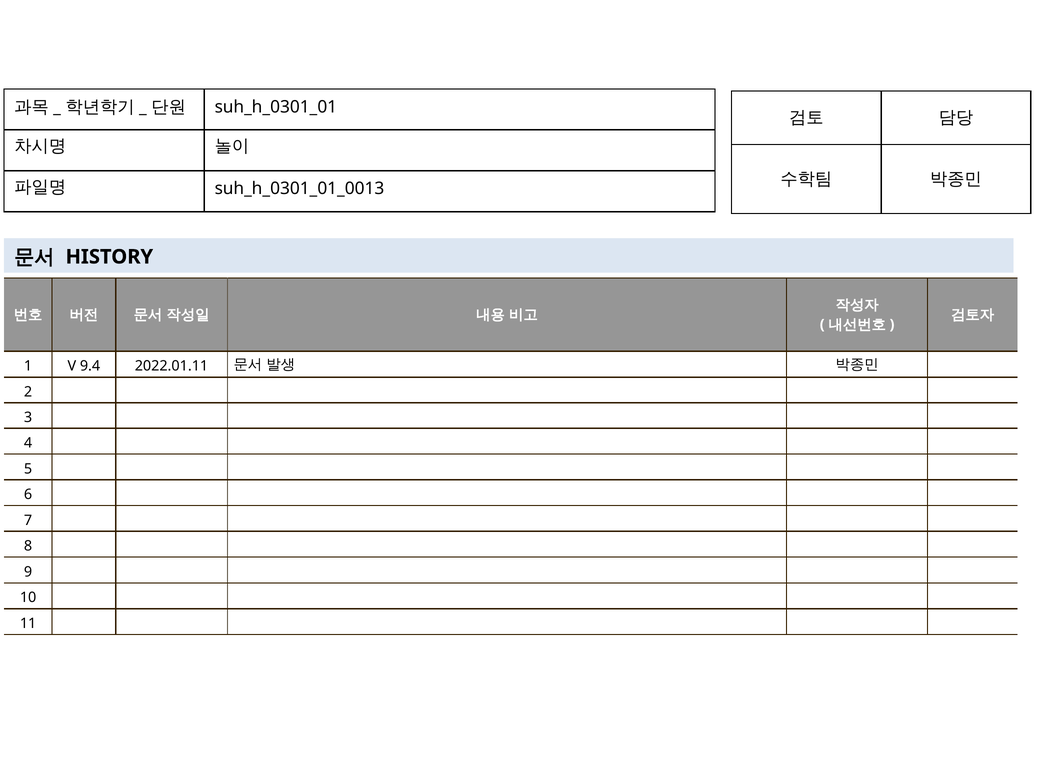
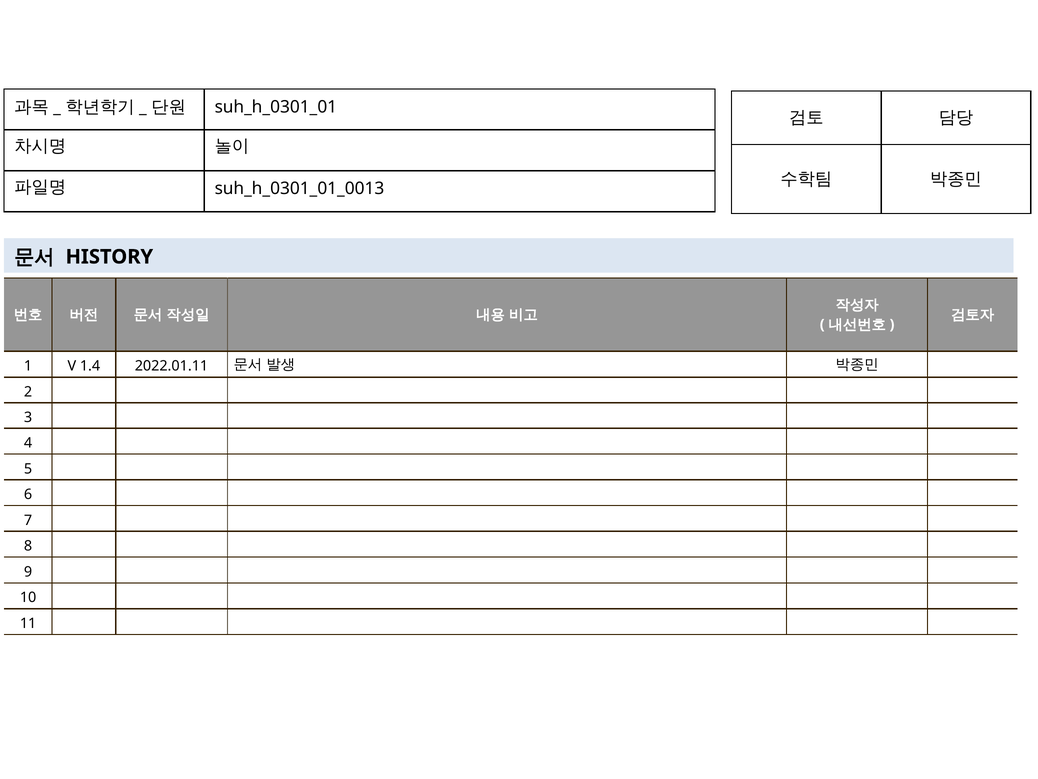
9.4: 9.4 -> 1.4 (90, 366)
